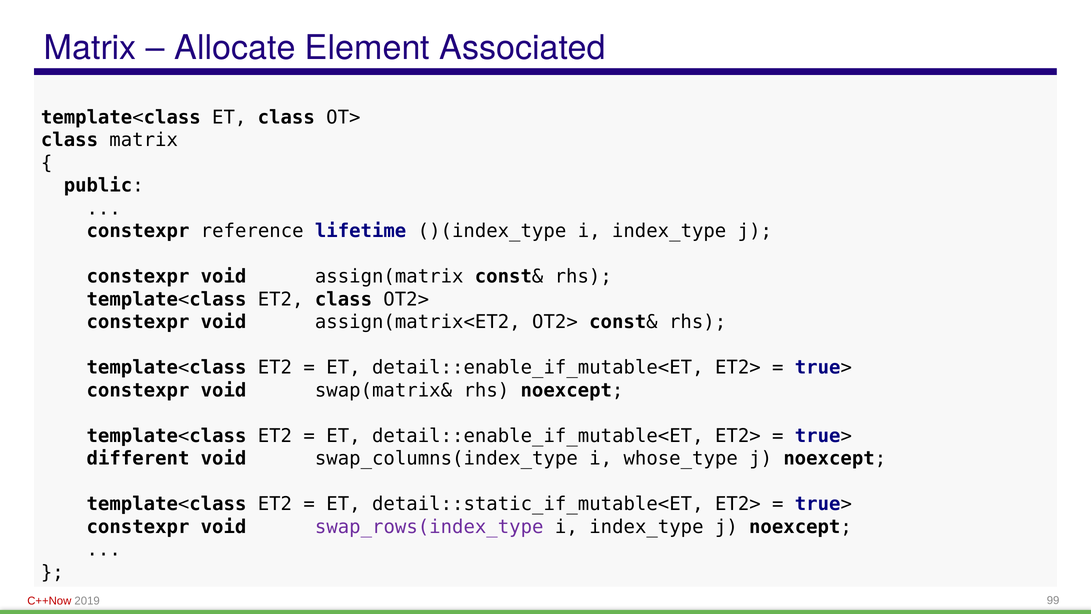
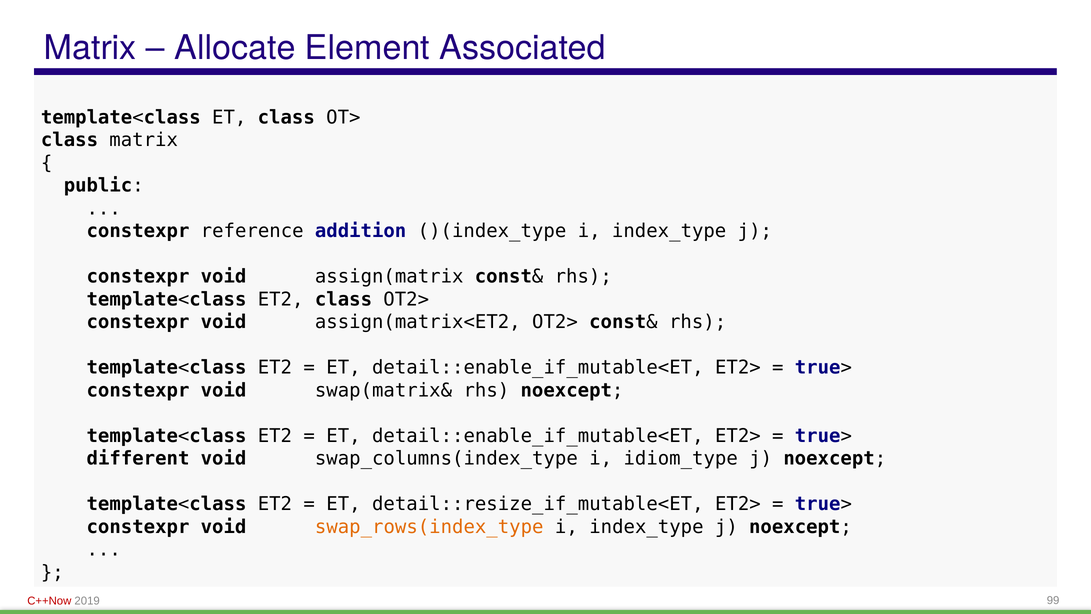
lifetime: lifetime -> addition (361, 231)
whose_type: whose_type -> idiom_type (681, 458)
detail::static_if_mutable<ET: detail::static_if_mutable<ET -> detail::resize_if_mutable<ET (538, 504)
swap_rows(index_type colour: purple -> orange (429, 527)
